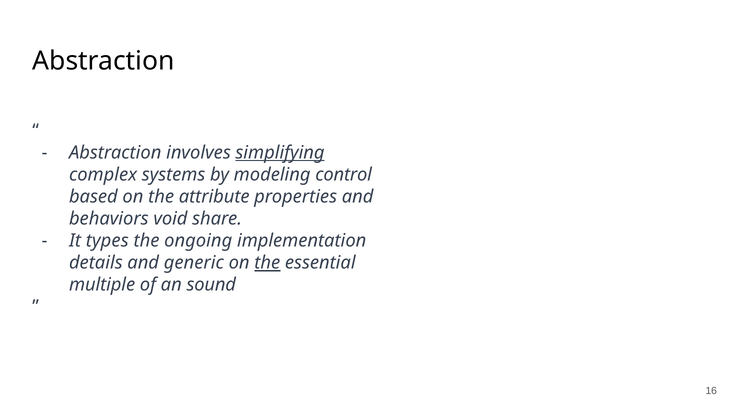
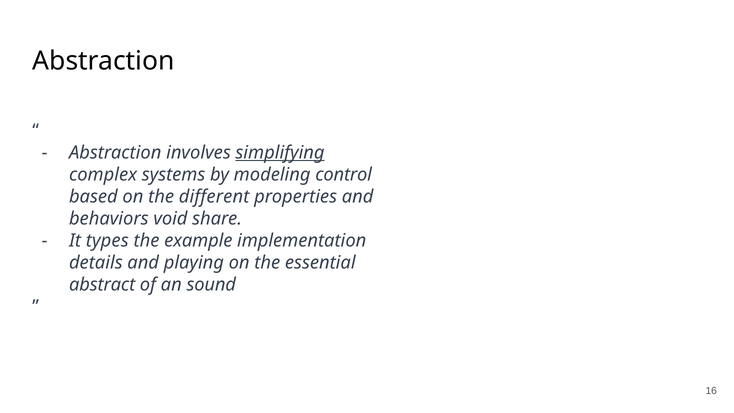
attribute: attribute -> different (214, 197)
ongoing: ongoing -> example (198, 241)
generic: generic -> playing (194, 263)
the underline: present -> none (267, 263)
multiple: multiple -> abstract (102, 285)
